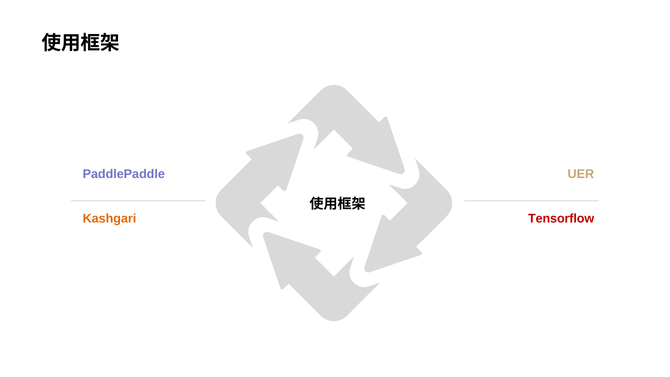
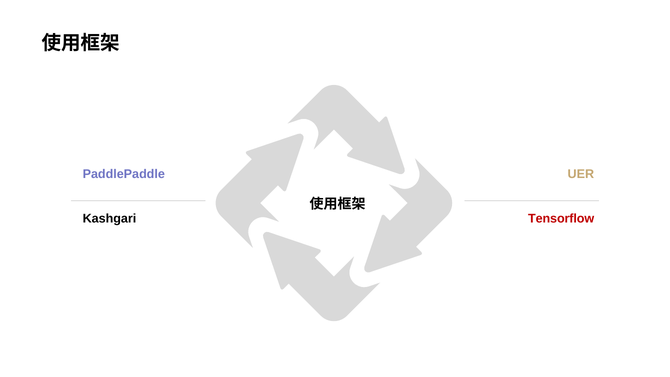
Kashgari colour: orange -> black (109, 219)
